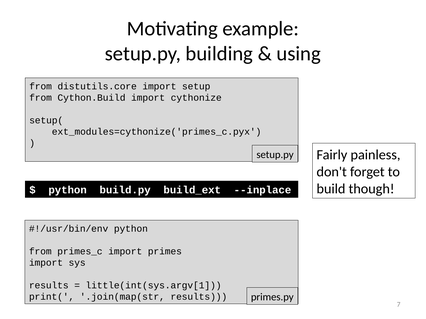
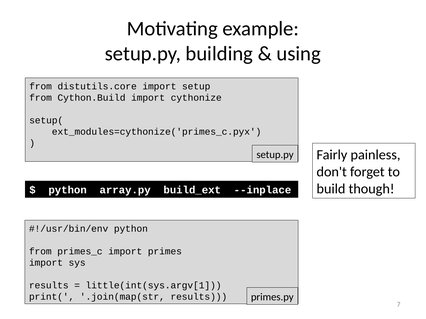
build.py: build.py -> array.py (125, 190)
